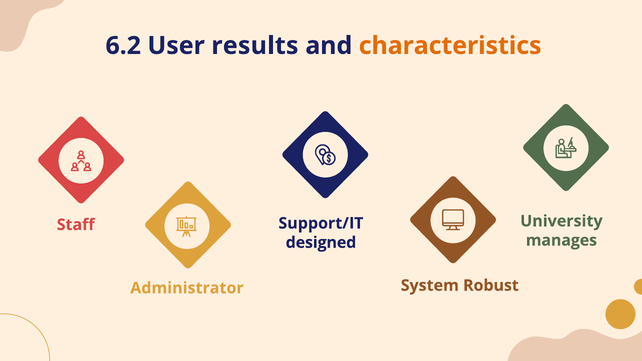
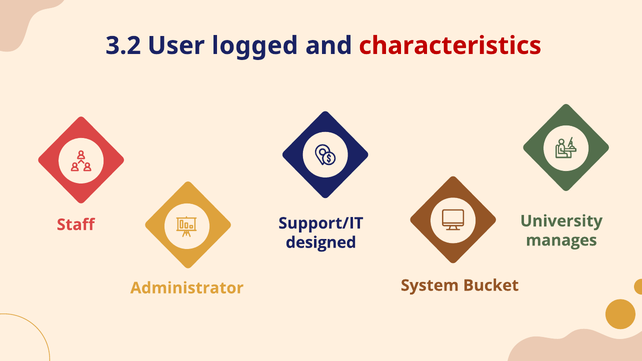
6.2: 6.2 -> 3.2 (123, 46)
results: results -> logged (255, 46)
characteristics colour: orange -> red (450, 46)
Robust: Robust -> Bucket (491, 286)
